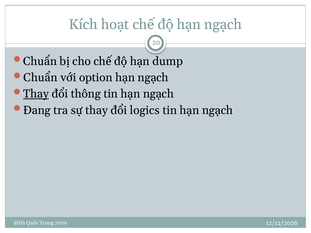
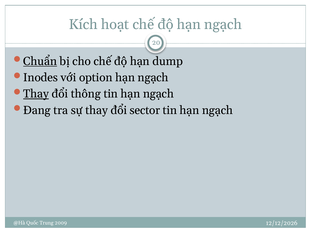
Chuẩn underline: none -> present (40, 61)
Chuẩn: Chuẩn -> Inodes (41, 78)
logics: logics -> sector (145, 110)
